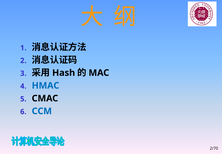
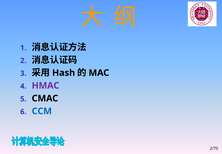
HMAC colour: blue -> purple (46, 85)
